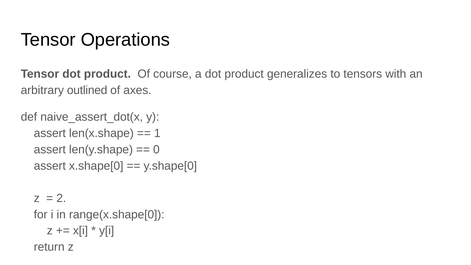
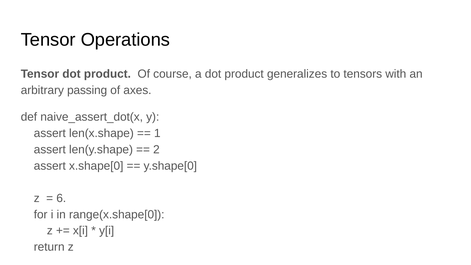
outlined: outlined -> passing (87, 90)
0: 0 -> 2 (156, 150)
2: 2 -> 6 (61, 198)
